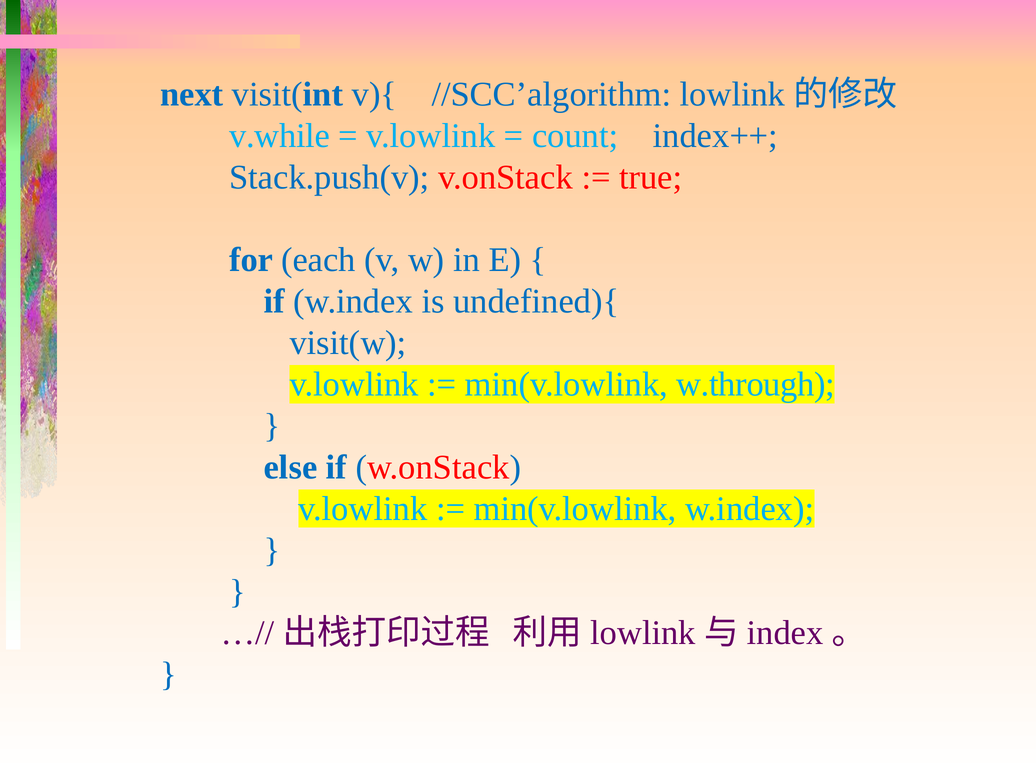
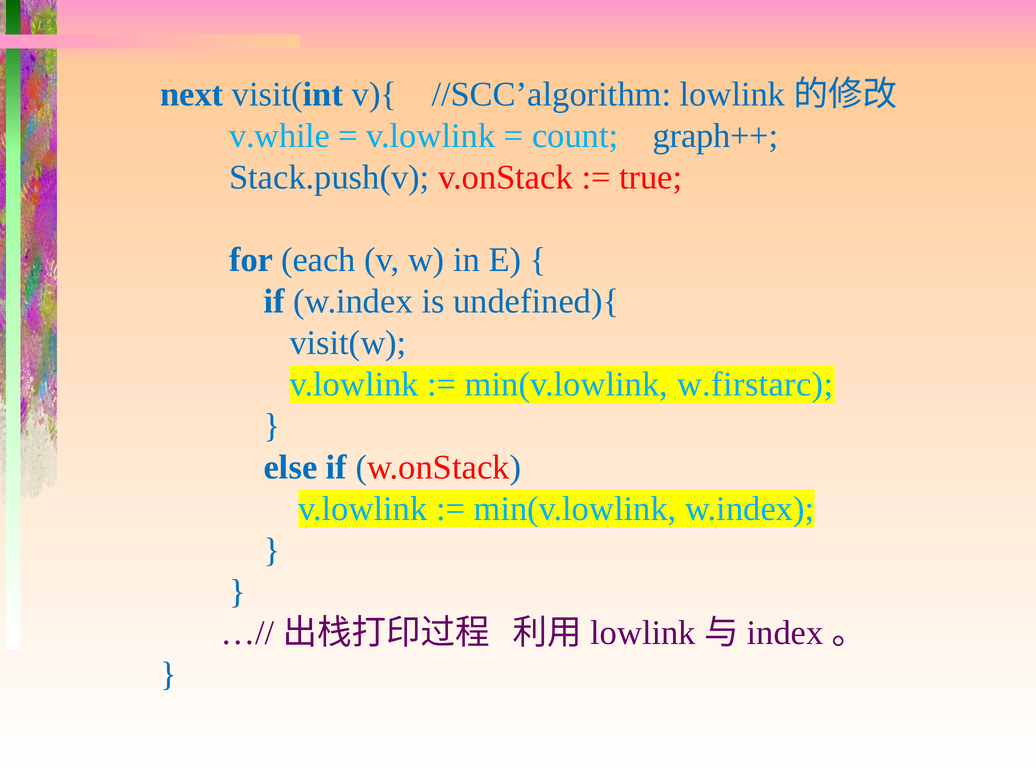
index++: index++ -> graph++ (716, 136)
w.through: w.through -> w.firstarc (755, 384)
